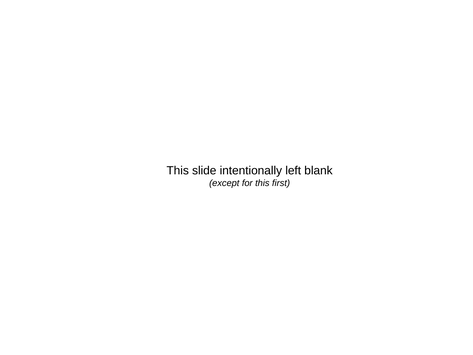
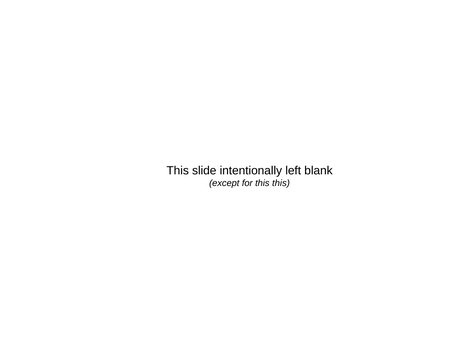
this first: first -> this (281, 183)
